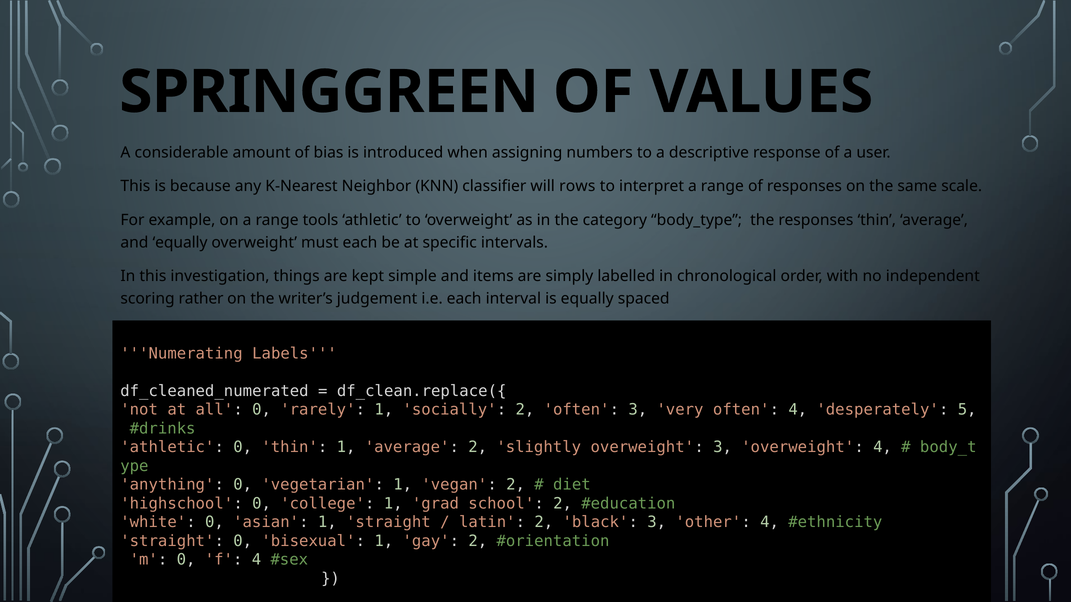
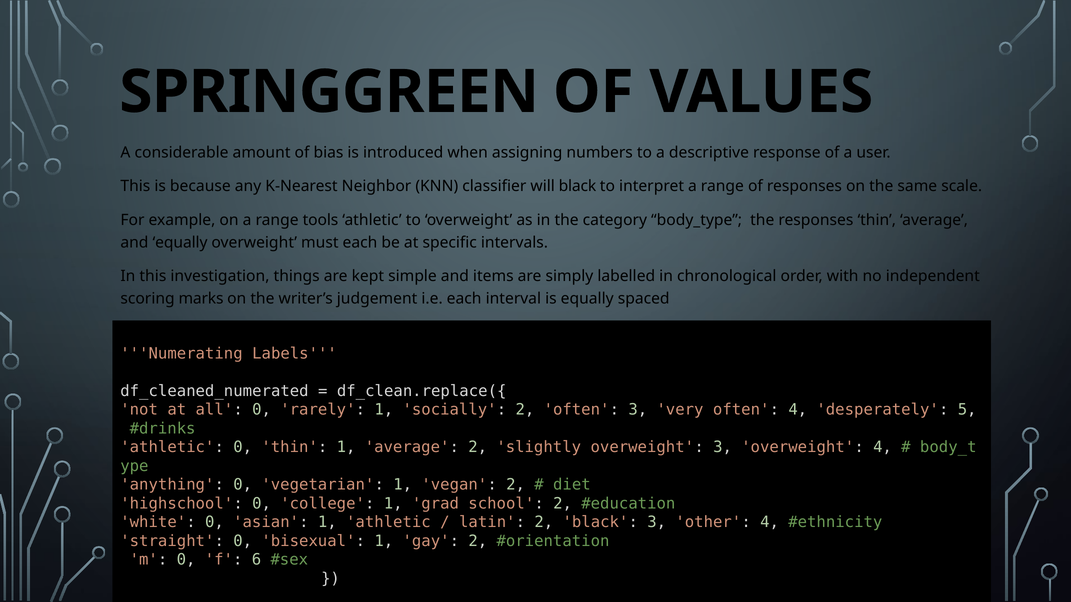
will rows: rows -> black (577, 186)
rather: rather -> marks (201, 299)
1 straight: straight -> athletic (388, 523)
f 4: 4 -> 6 (256, 560)
